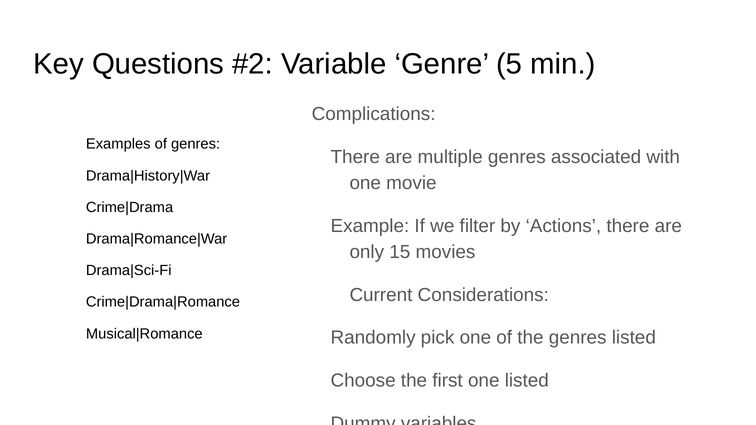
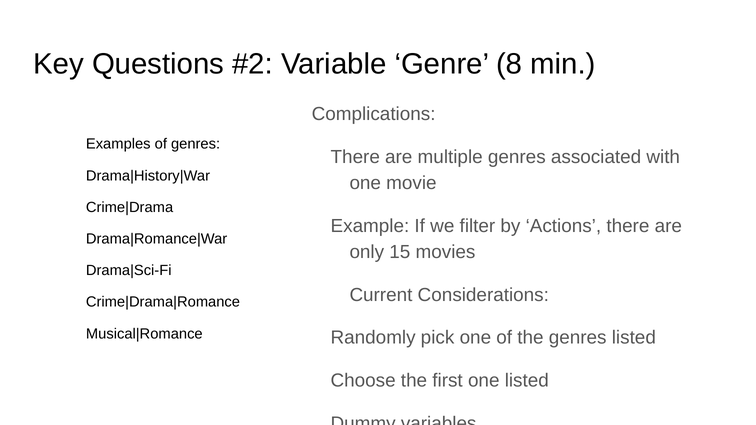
5: 5 -> 8 (509, 64)
